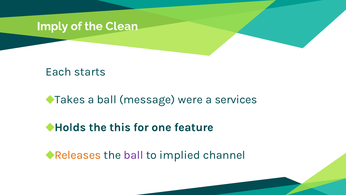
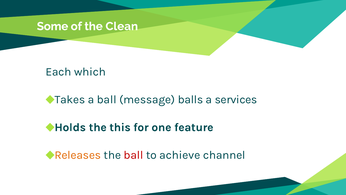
Imply: Imply -> Some (53, 26)
starts: starts -> which (90, 72)
were: were -> balls (190, 99)
ball colour: purple -> red (134, 155)
implied: implied -> achieve (180, 155)
